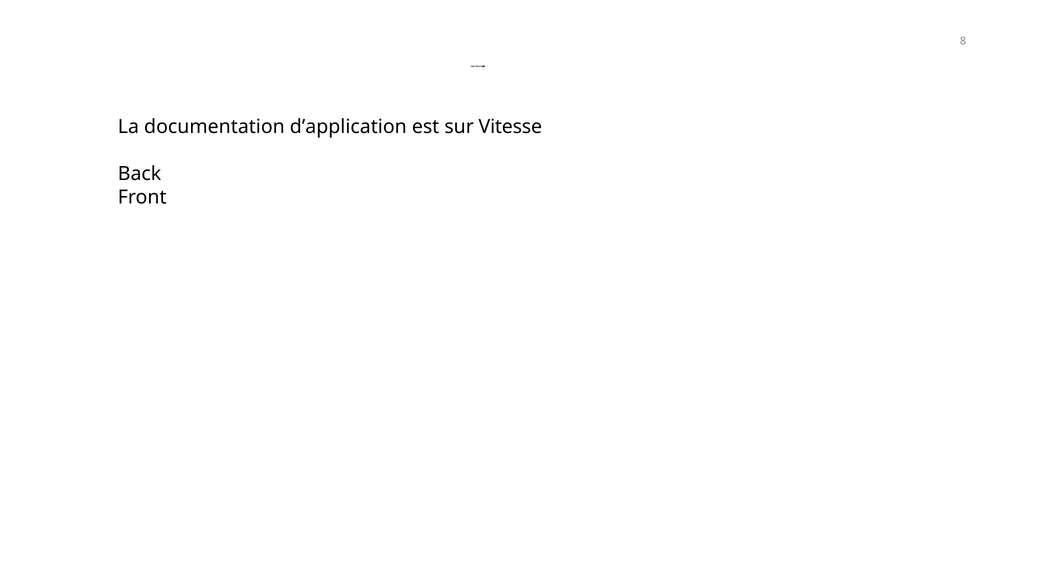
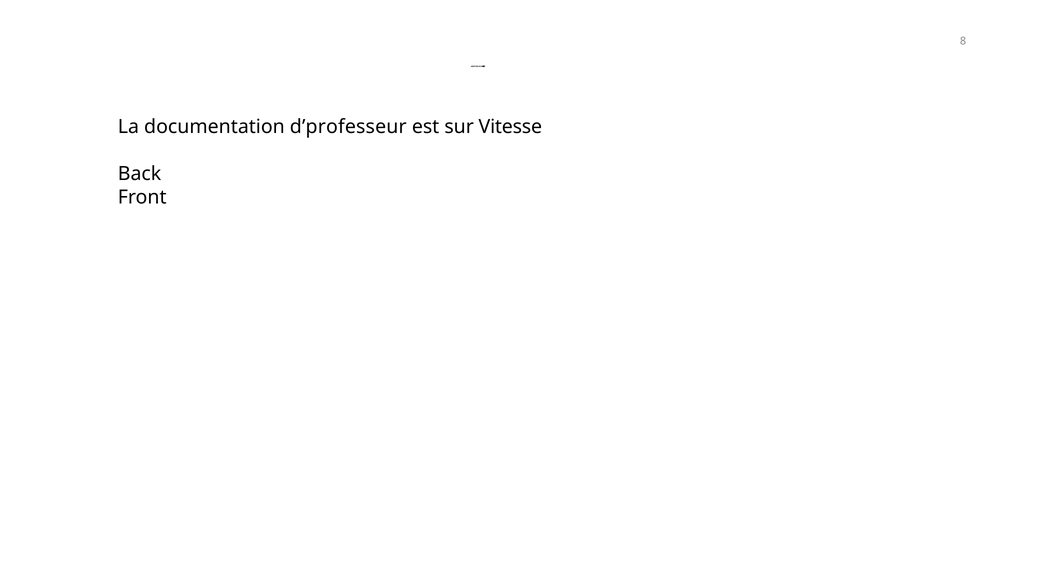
d’application: d’application -> d’professeur (348, 127)
